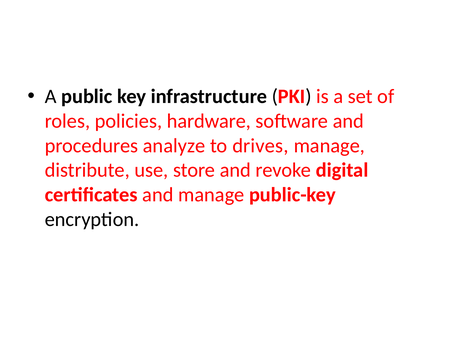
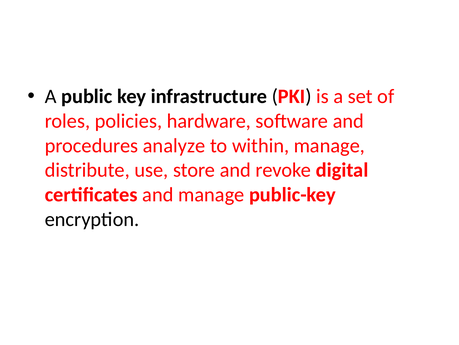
drives: drives -> within (261, 145)
